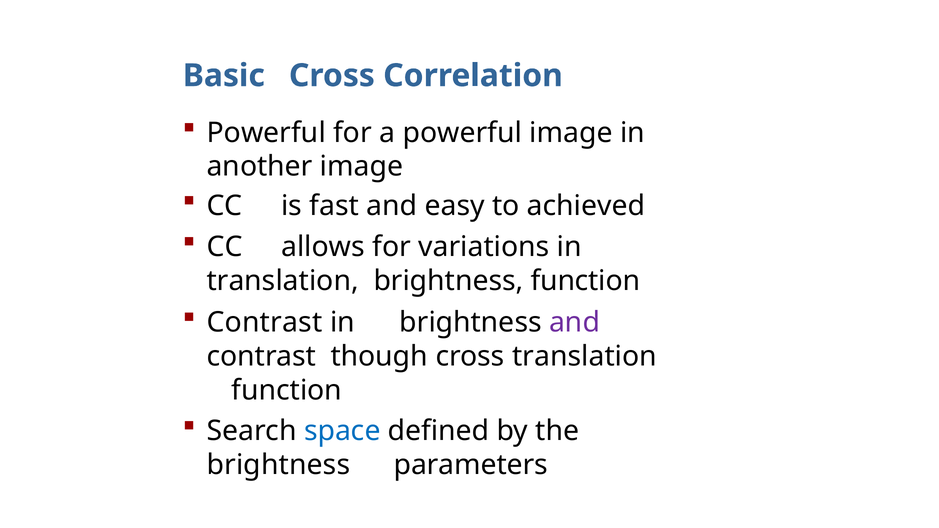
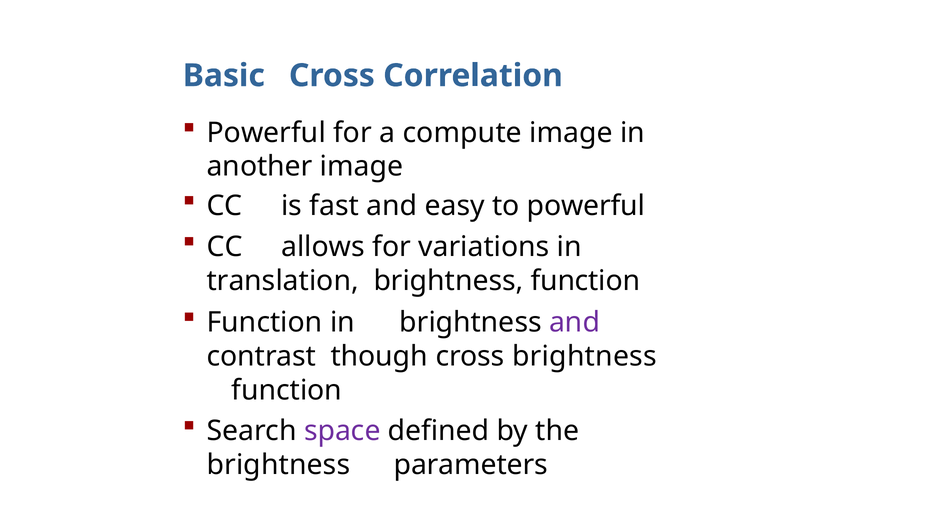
a powerful: powerful -> compute (462, 133)
to achieved: achieved -> powerful (586, 206)
Contrast: Contrast -> Function (265, 322)
cross translation: translation -> brightness (584, 357)
space colour: blue -> purple (342, 431)
